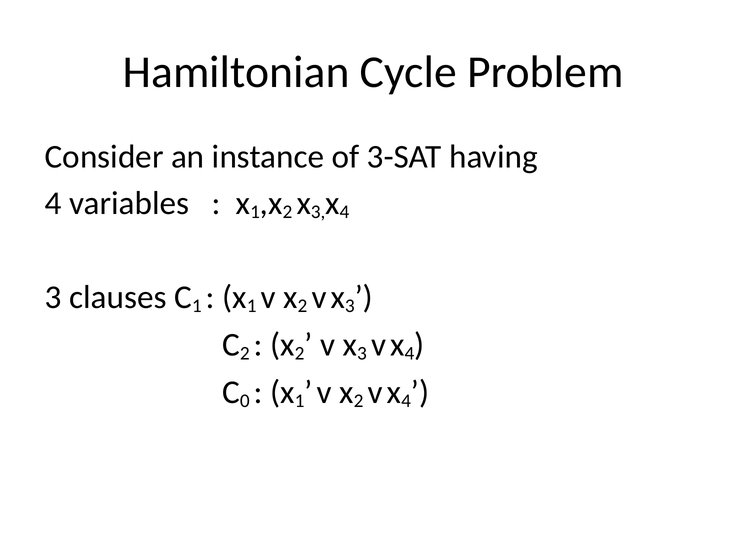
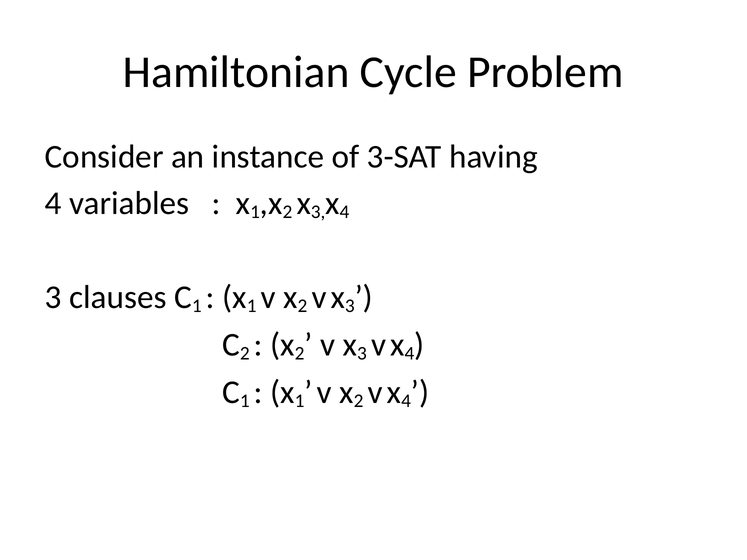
0: 0 -> 1 (245, 401)
